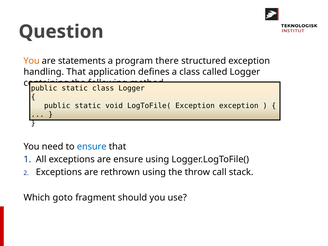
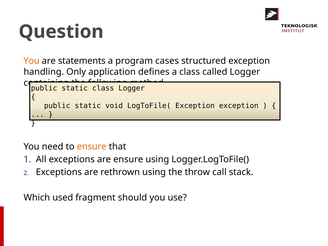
there: there -> cases (167, 61)
handling That: That -> Only (76, 72)
ensure colour: blue -> orange (92, 147)
goto: goto -> used (63, 198)
